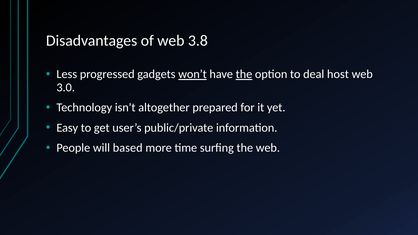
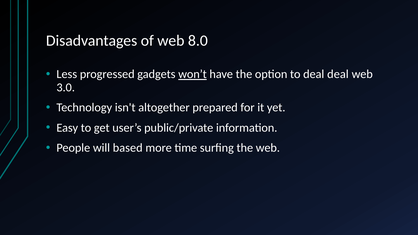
3.8: 3.8 -> 8.0 (198, 41)
the underline: present -> none (244, 74)
deal host: host -> deal (338, 74)
